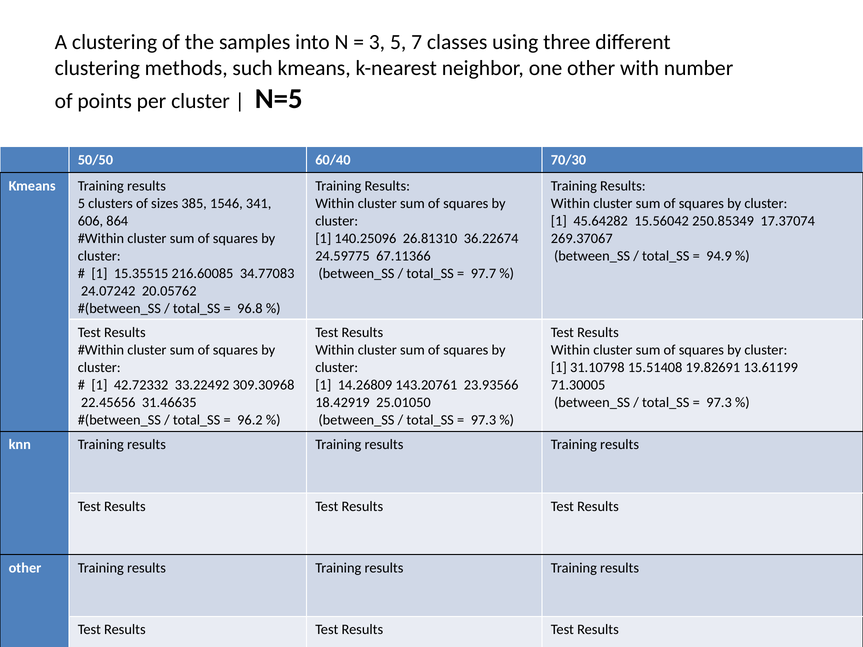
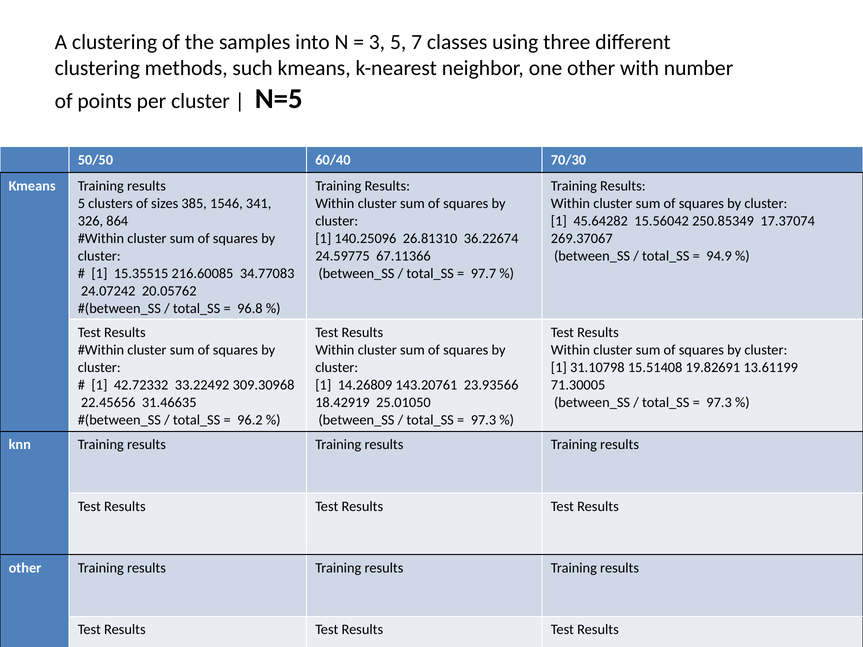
606: 606 -> 326 (90, 221)
